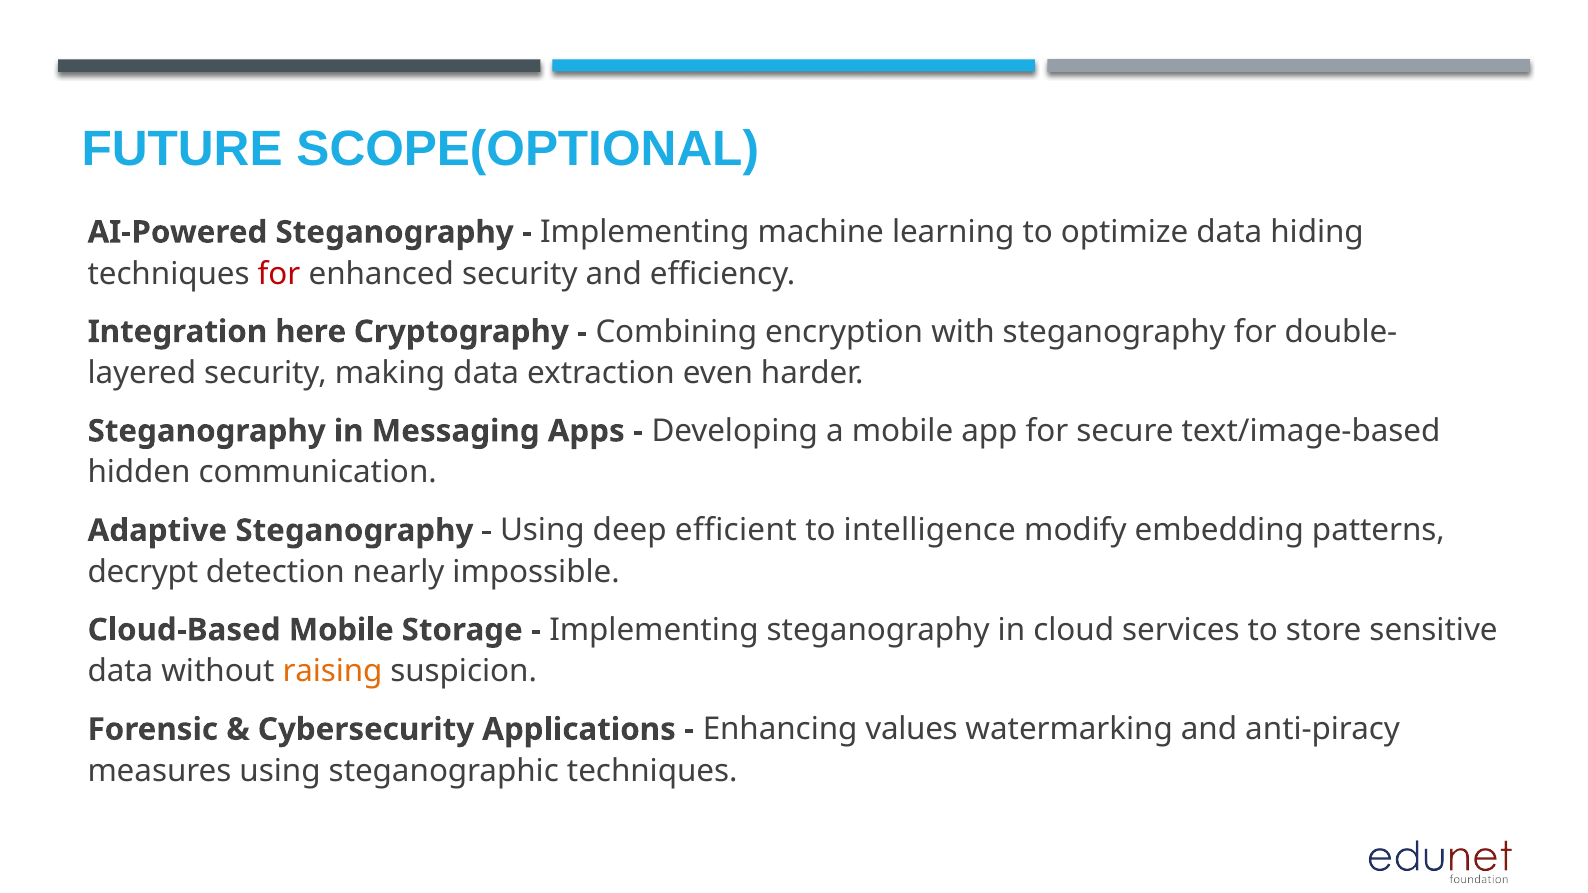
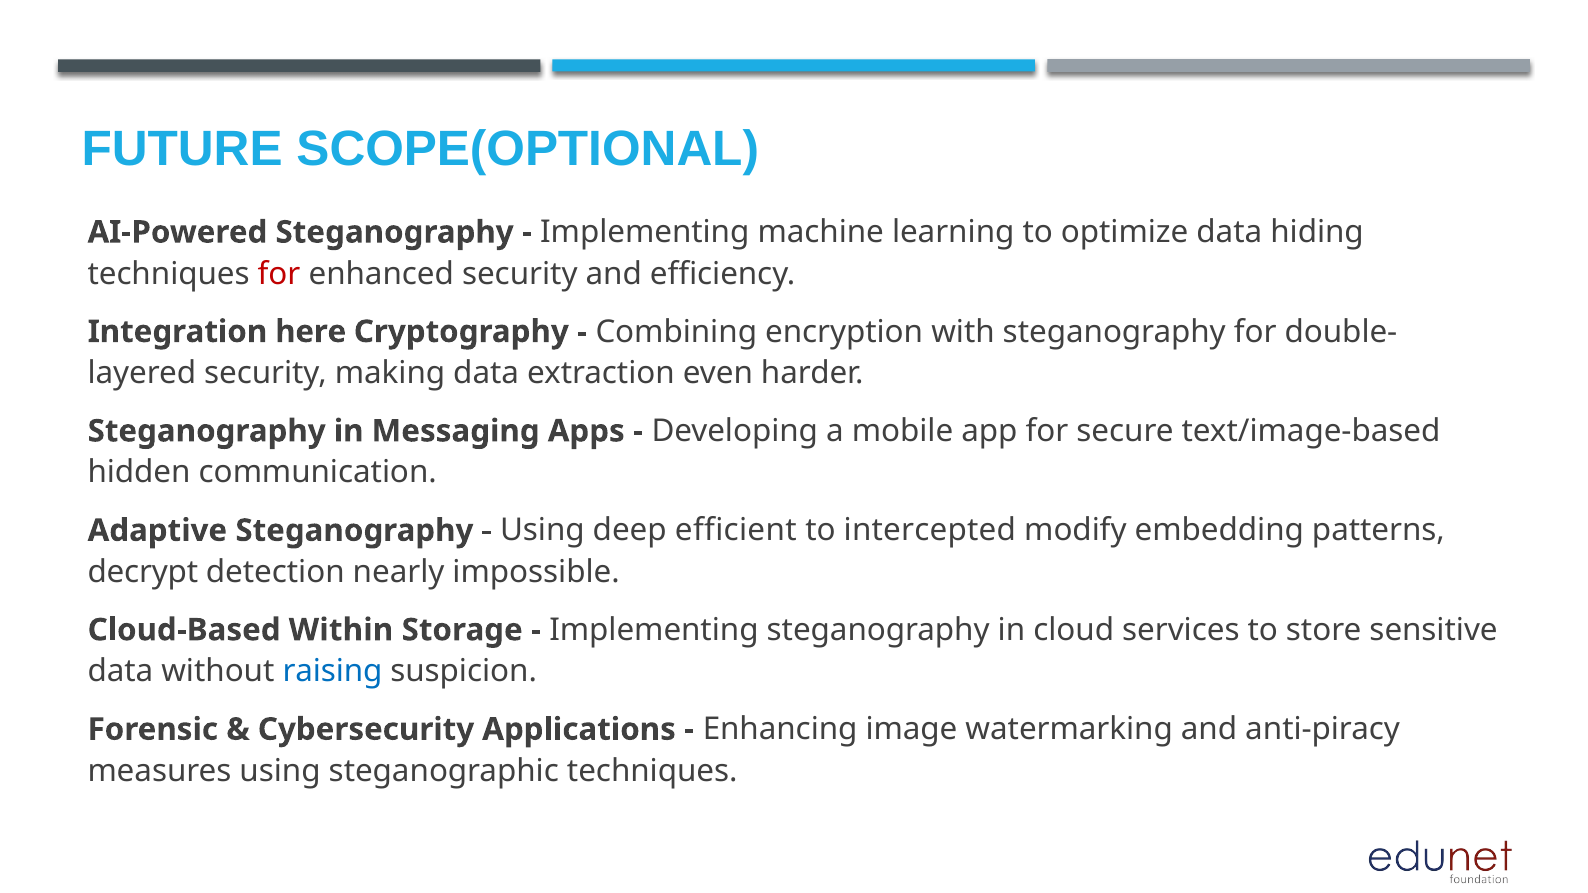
intelligence: intelligence -> intercepted (930, 531)
Cloud-Based Mobile: Mobile -> Within (341, 630)
raising colour: orange -> blue (333, 672)
values: values -> image (911, 730)
